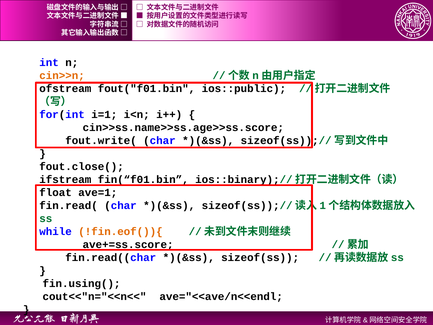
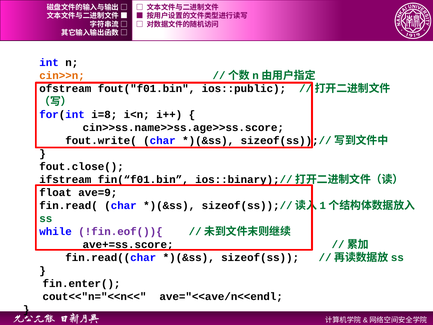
i=1: i=1 -> i=8 (104, 115)
ave=1: ave=1 -> ave=9 (98, 193)
!fin.eof()){ colour: orange -> purple (120, 232)
fin.using(: fin.using( -> fin.enter( (82, 283)
